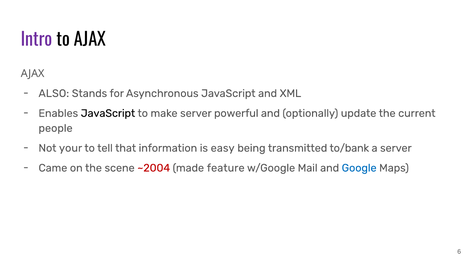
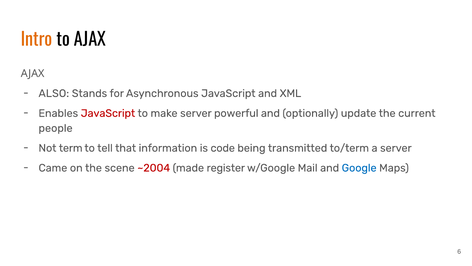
Intro colour: purple -> orange (37, 40)
JavaScript colour: black -> red (108, 113)
your: your -> term (71, 148)
easy: easy -> code (223, 148)
to/bank: to/bank -> to/term (349, 148)
feature: feature -> register (226, 168)
